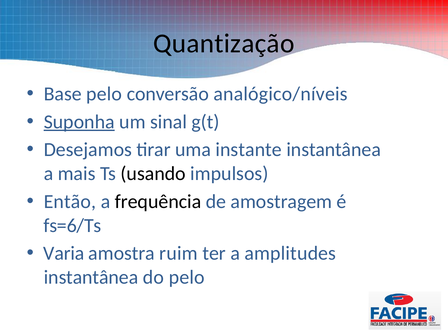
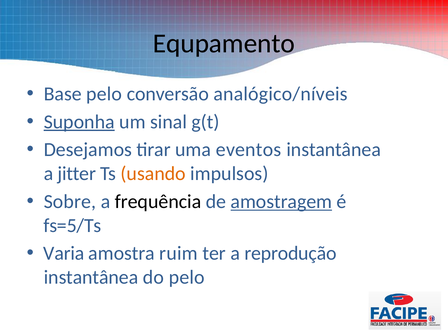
Quantização: Quantização -> Equpamento (224, 43)
instante: instante -> eventos (249, 150)
mais: mais -> jitter (77, 174)
usando colour: black -> orange (153, 174)
Então: Então -> Sobre (70, 202)
amostragem underline: none -> present (281, 202)
fs=6/Ts: fs=6/Ts -> fs=5/Ts (72, 225)
amplitudes: amplitudes -> reprodução (290, 253)
